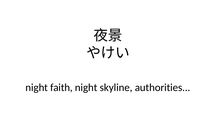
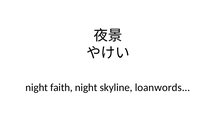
authorities: authorities -> loanwords (163, 87)
